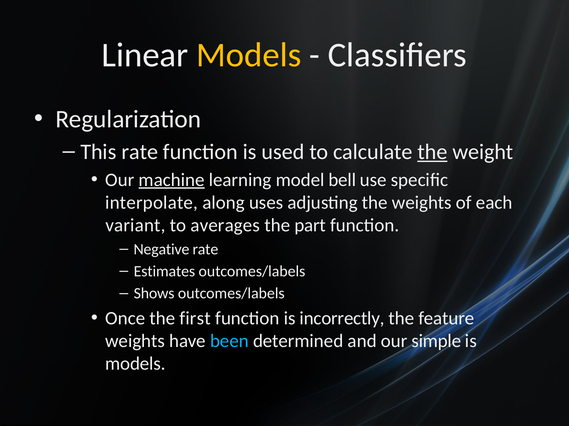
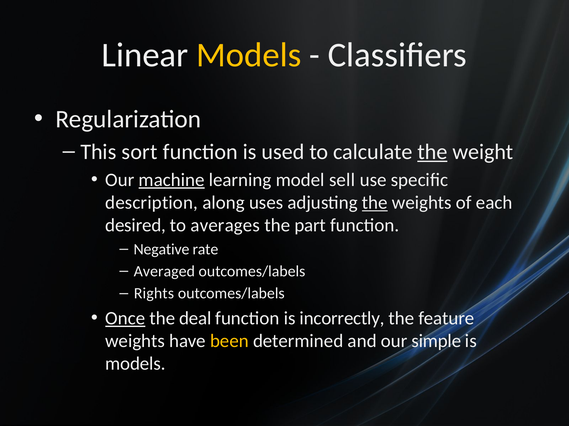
This rate: rate -> sort (140, 152)
bell: bell -> sell (342, 180)
interpolate: interpolate -> description (152, 203)
the underline: none -> present (375, 203)
variant: variant -> desired (136, 226)
Estimates: Estimates -> Averaged (164, 272)
Shows: Shows -> Rights (154, 294)
Once underline: none -> present (125, 319)
first: first -> deal (195, 319)
been colour: light blue -> yellow (229, 342)
